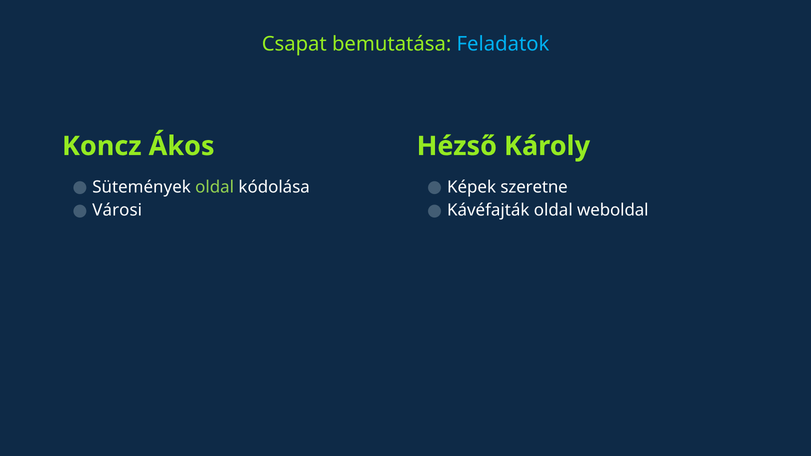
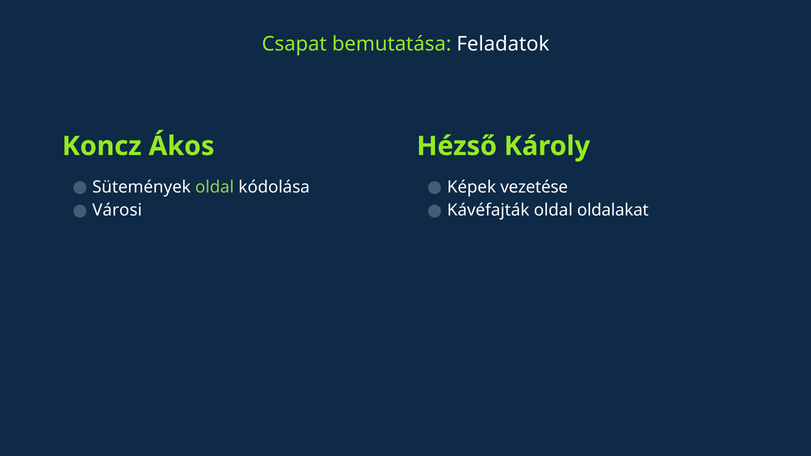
Feladatok colour: light blue -> white (503, 44)
szeretne: szeretne -> vezetése (534, 187)
weboldal: weboldal -> oldalakat (613, 210)
